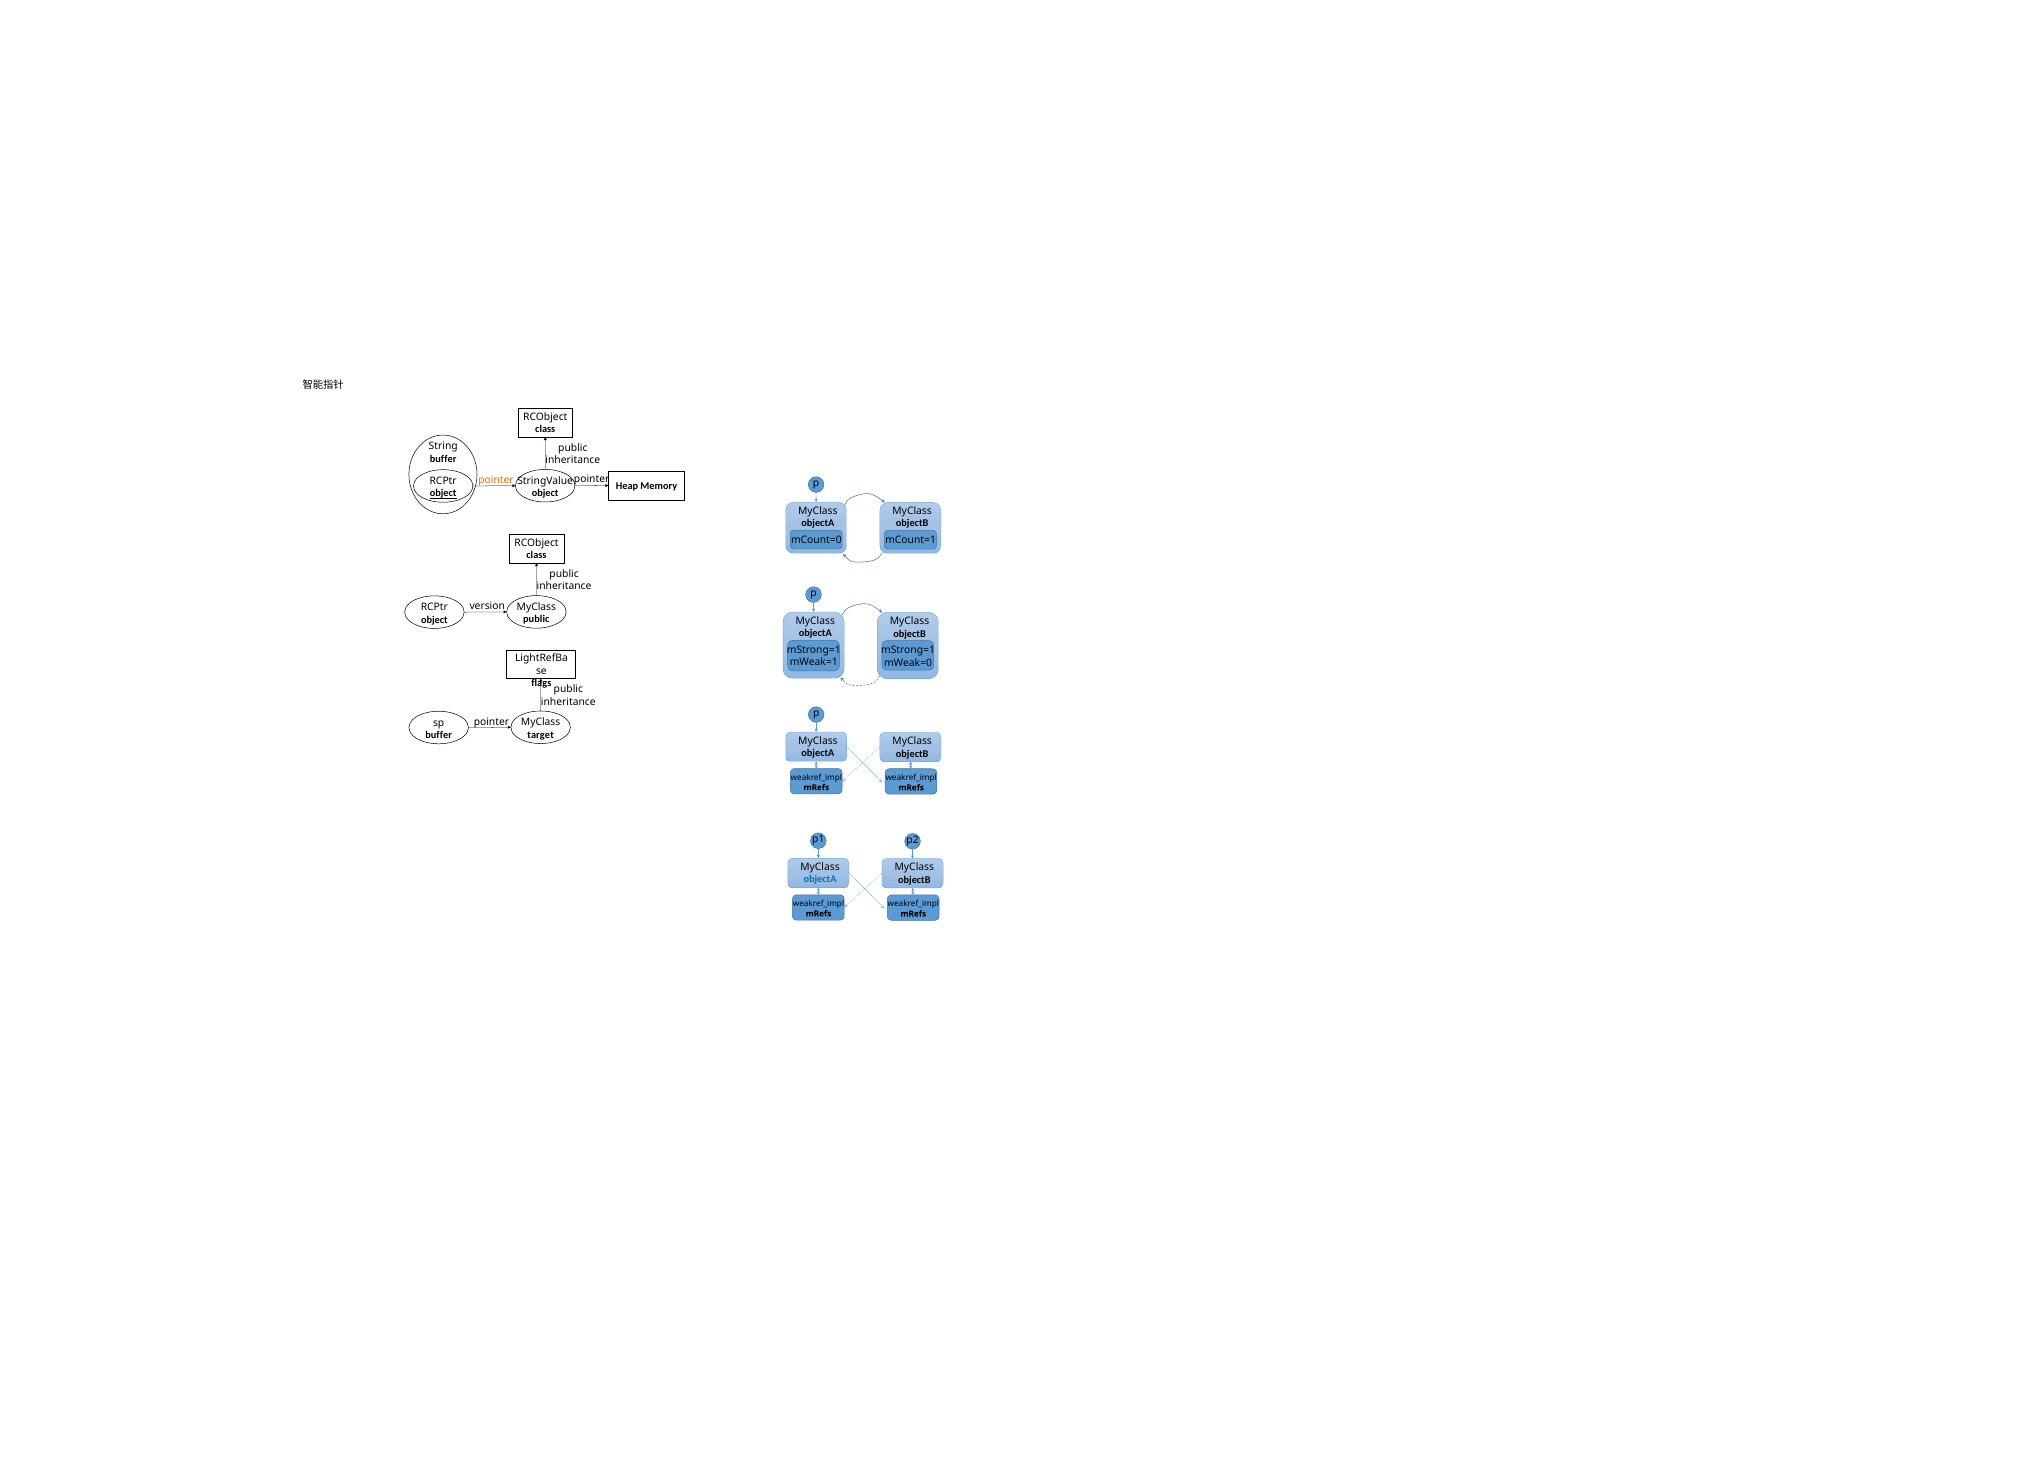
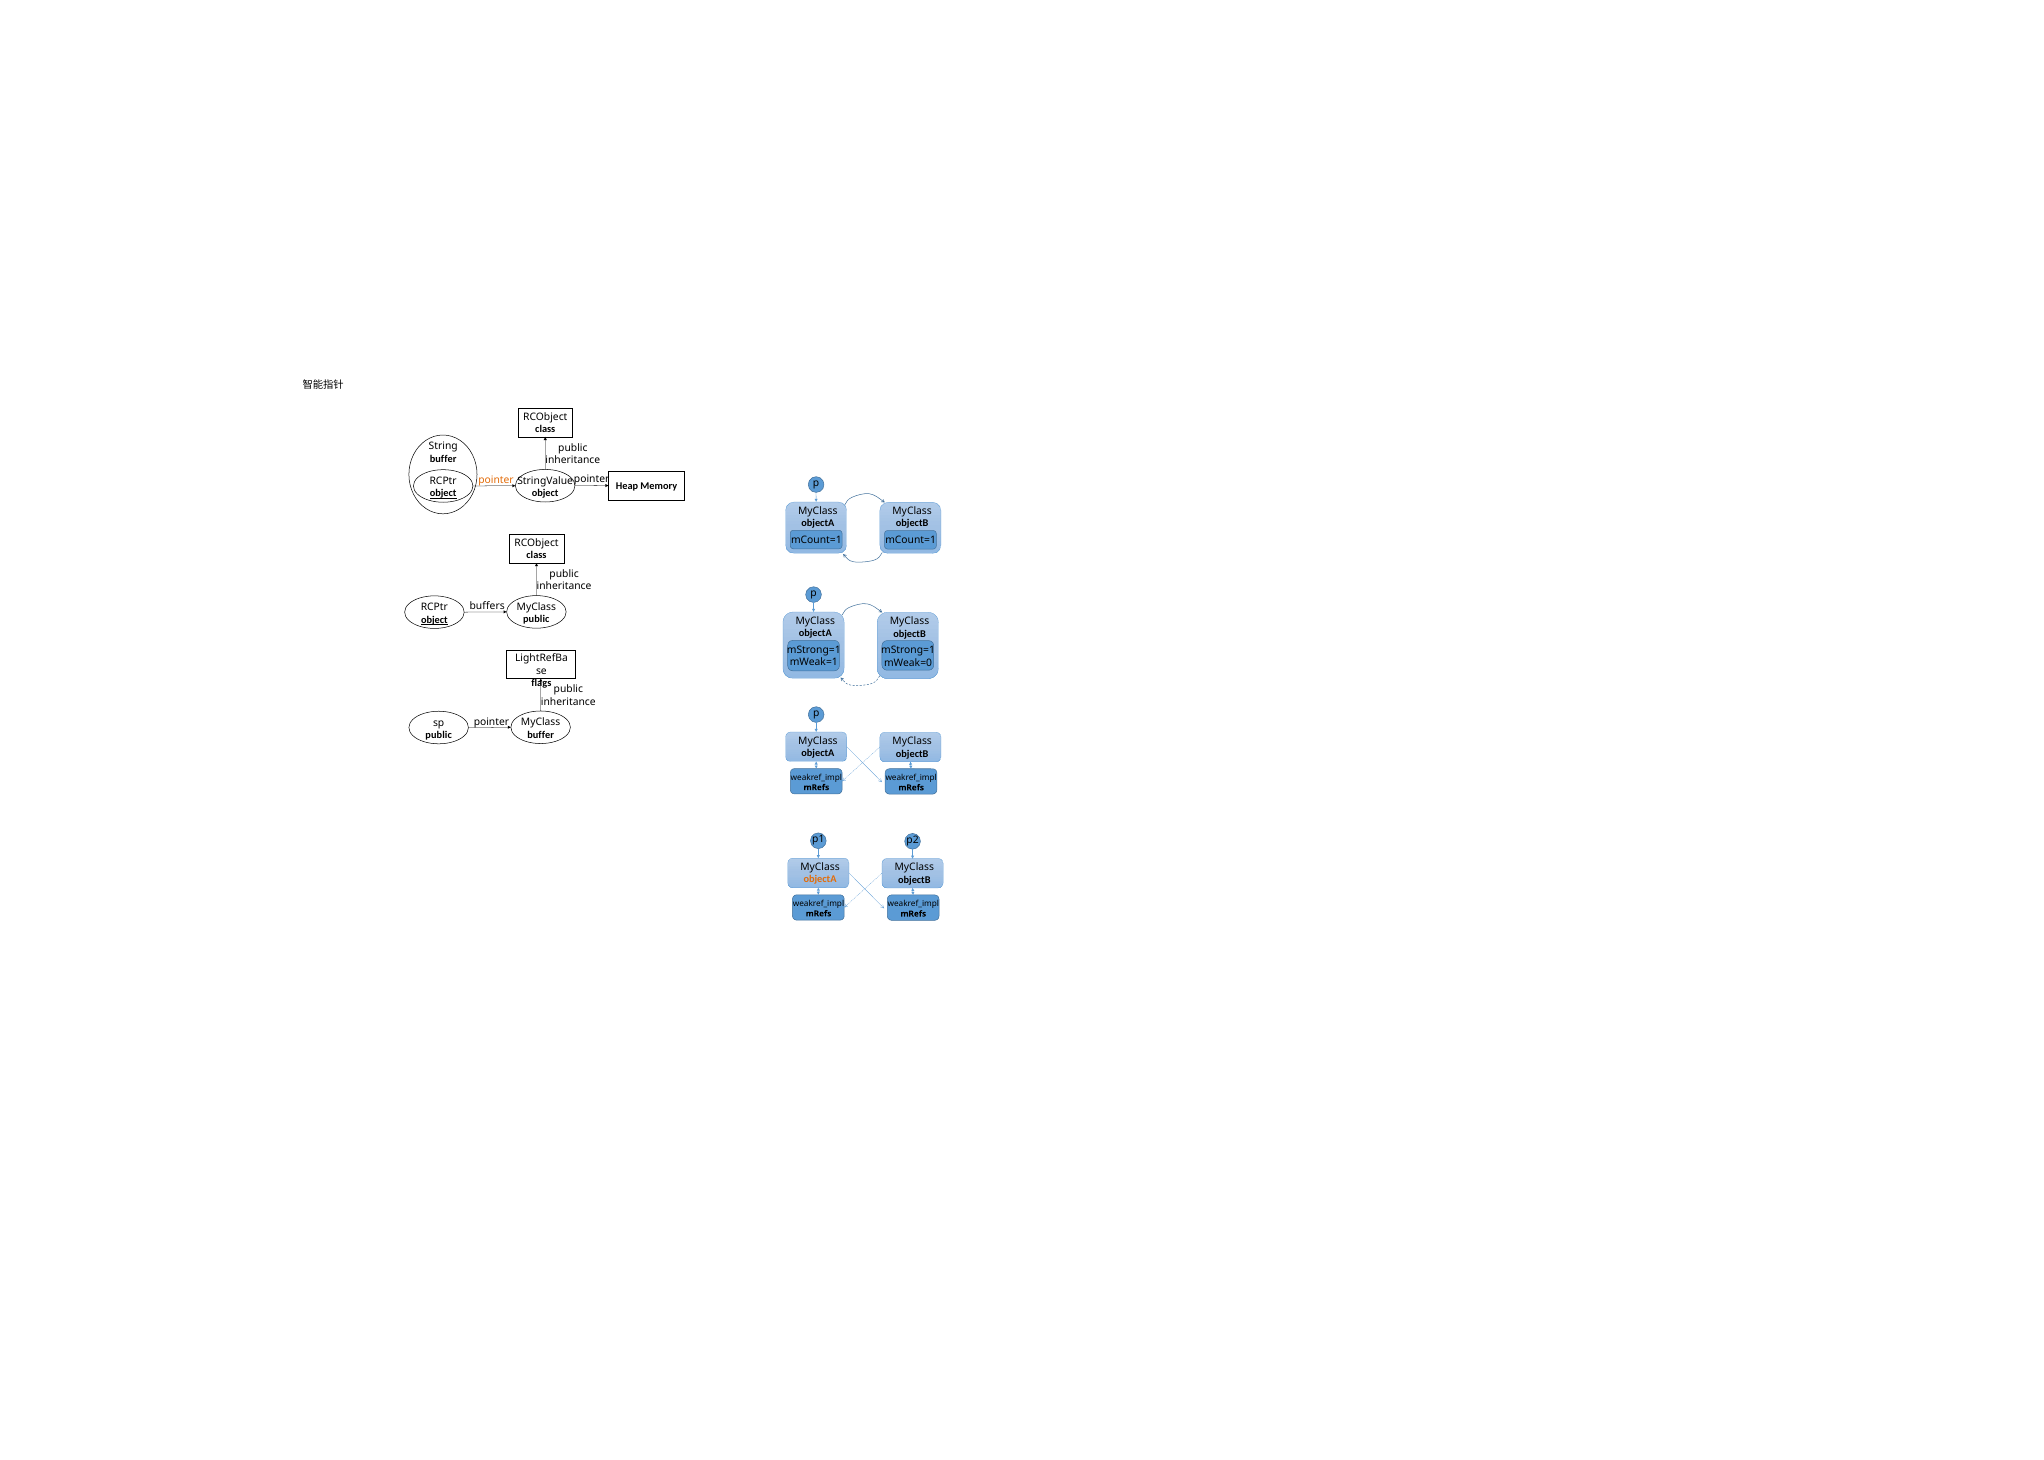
mCount=0: mCount=0 -> mCount=1 (816, 540)
version: version -> buffers (487, 607)
object underline: none -> present (434, 620)
target: target -> buffer (541, 735)
buffer: buffer -> public (439, 735)
objectA colour: blue -> orange (820, 880)
